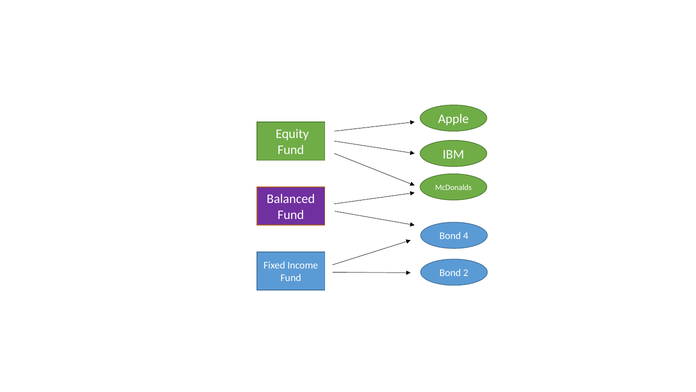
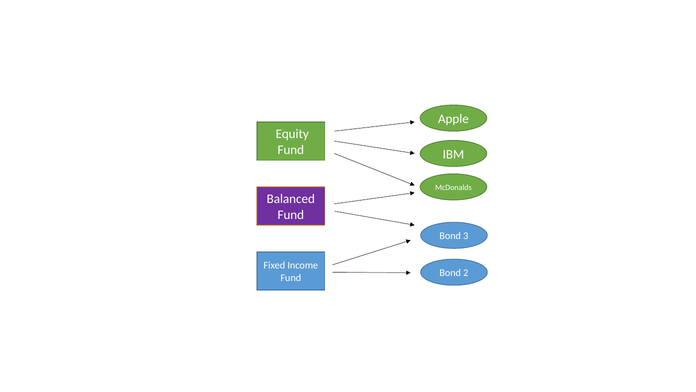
4: 4 -> 3 (466, 236)
